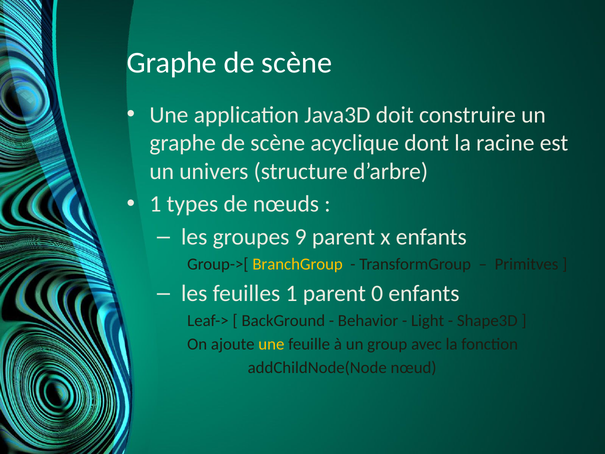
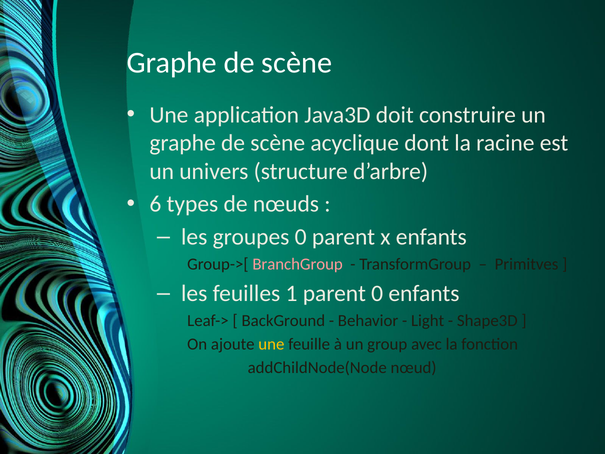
1: 1 -> 6 (155, 204)
groupes 9: 9 -> 0 (301, 237)
BranchGroup colour: yellow -> pink (298, 264)
